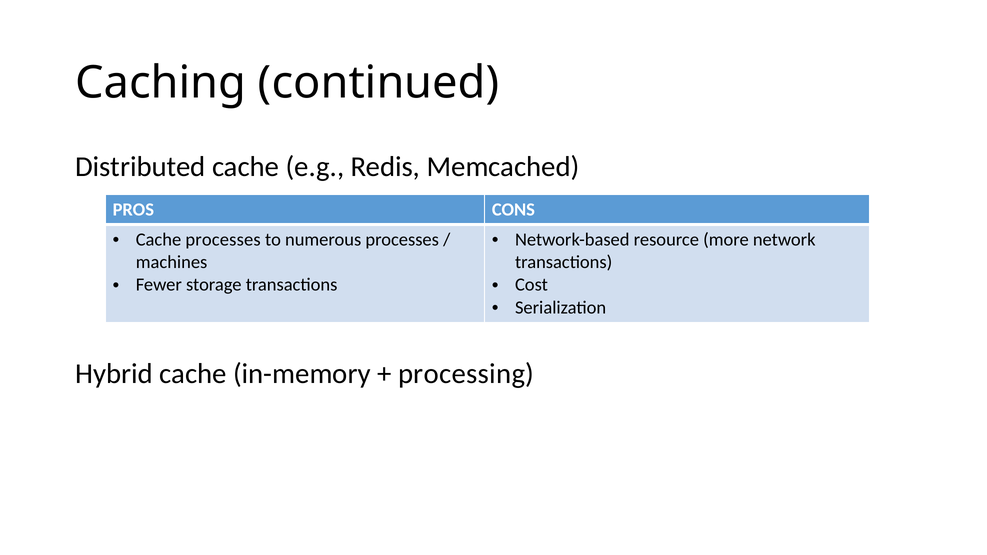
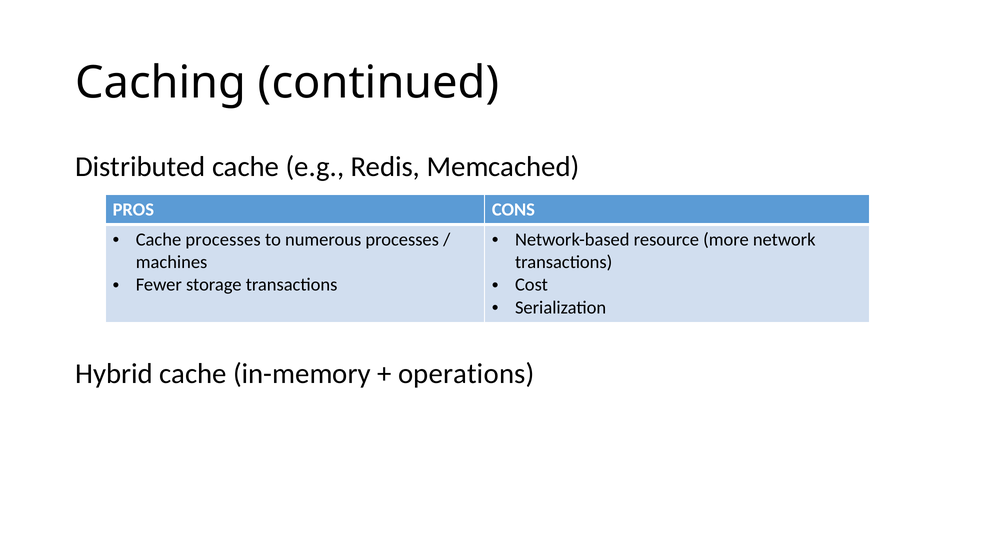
processing: processing -> operations (466, 374)
